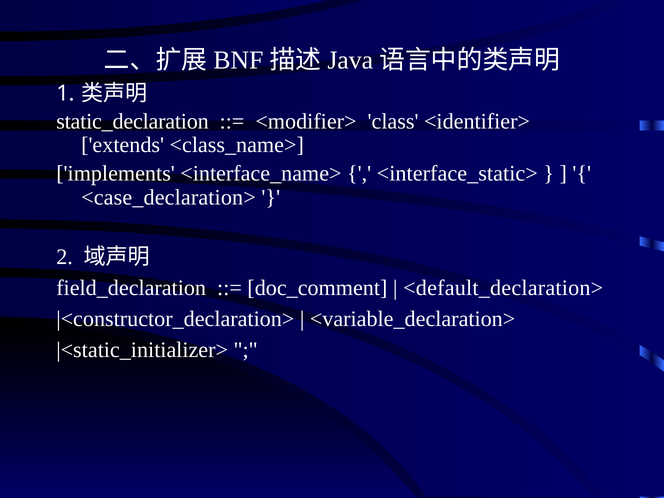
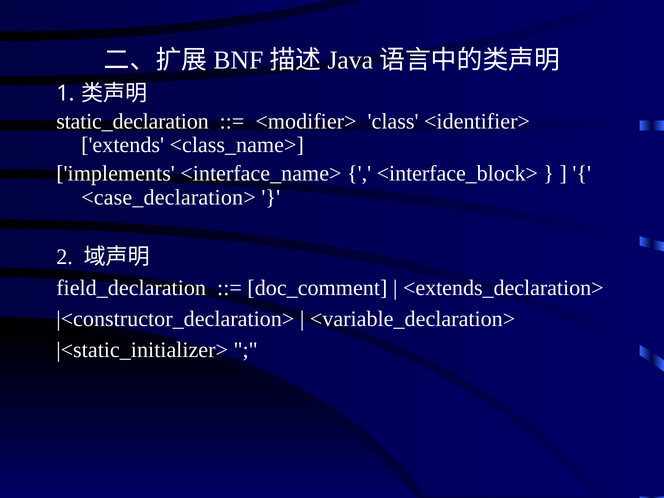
<interface_static>: <interface_static> -> <interface_block> (457, 173)
<default_declaration>: <default_declaration> -> <extends_declaration> (503, 288)
